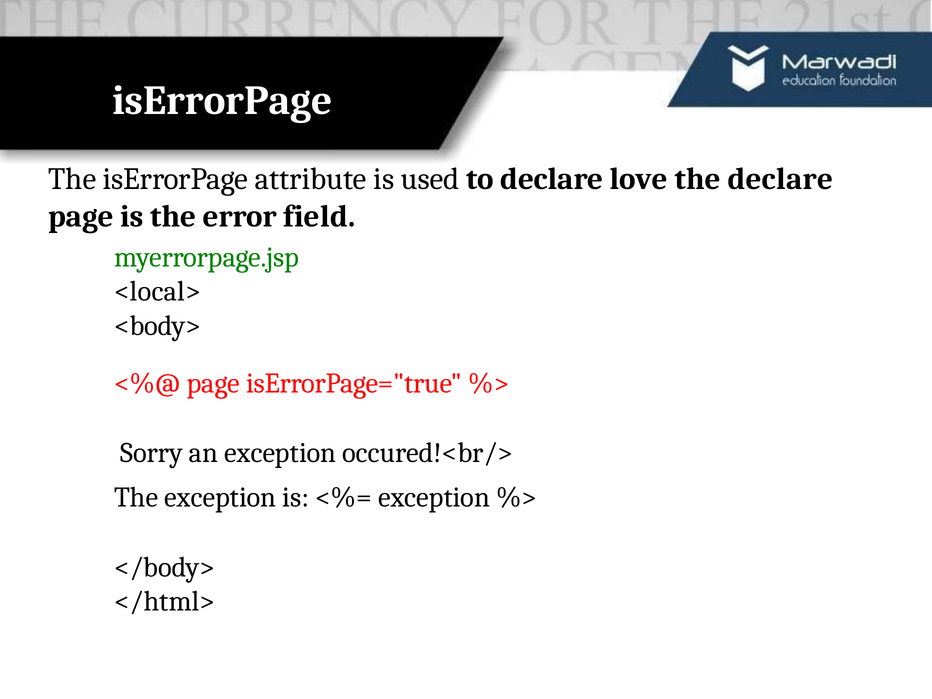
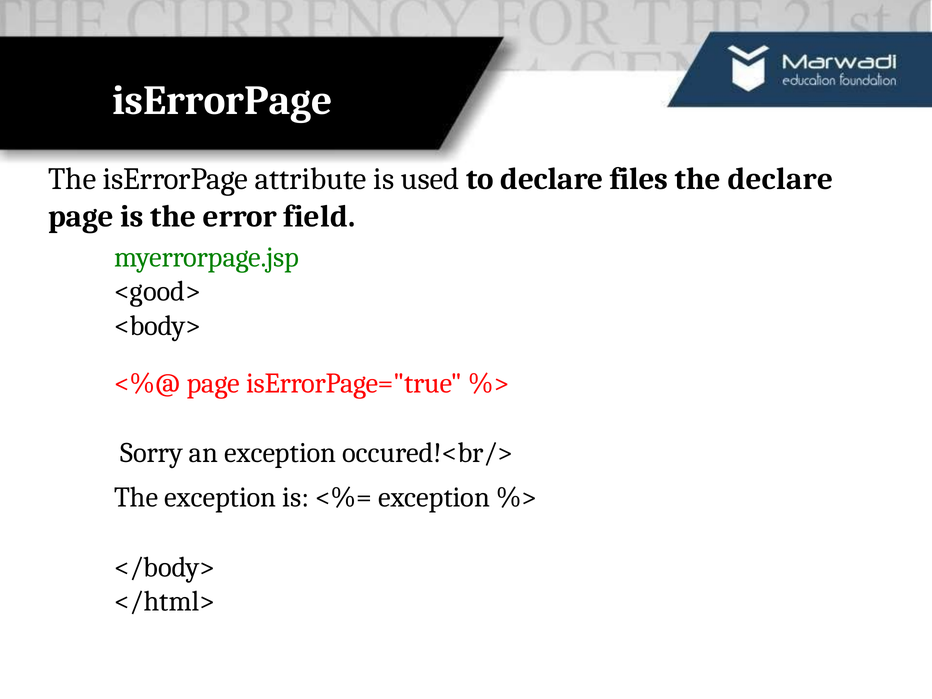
love: love -> files (639, 179)
<local>: <local> -> <good> (158, 291)
